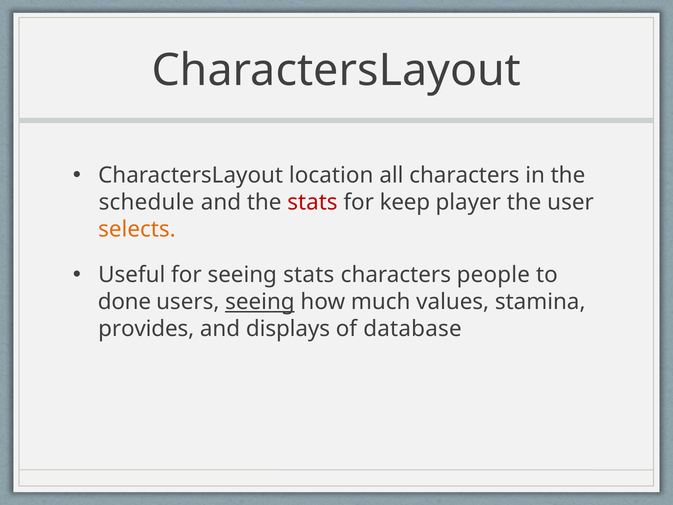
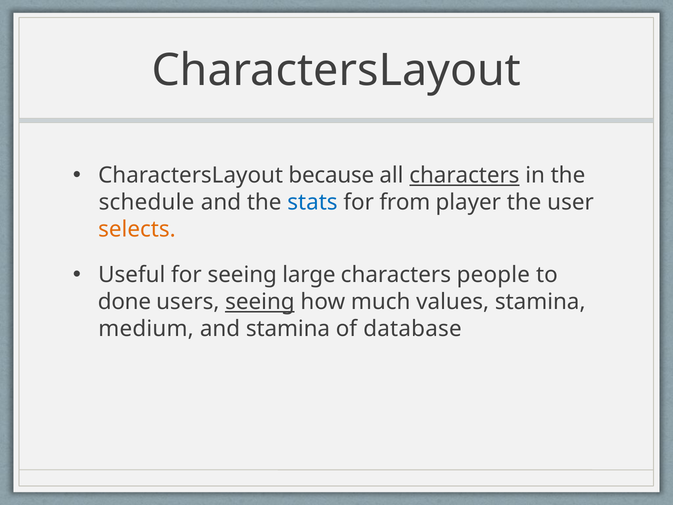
location: location -> because (331, 175)
characters underline: none -> present (464, 175)
stats colour: red -> blue (312, 202)
keep: keep -> from (405, 202)
seeing stats: stats -> large (309, 275)
provides: provides -> medium (146, 329)
and displays: displays -> stamina (288, 329)
